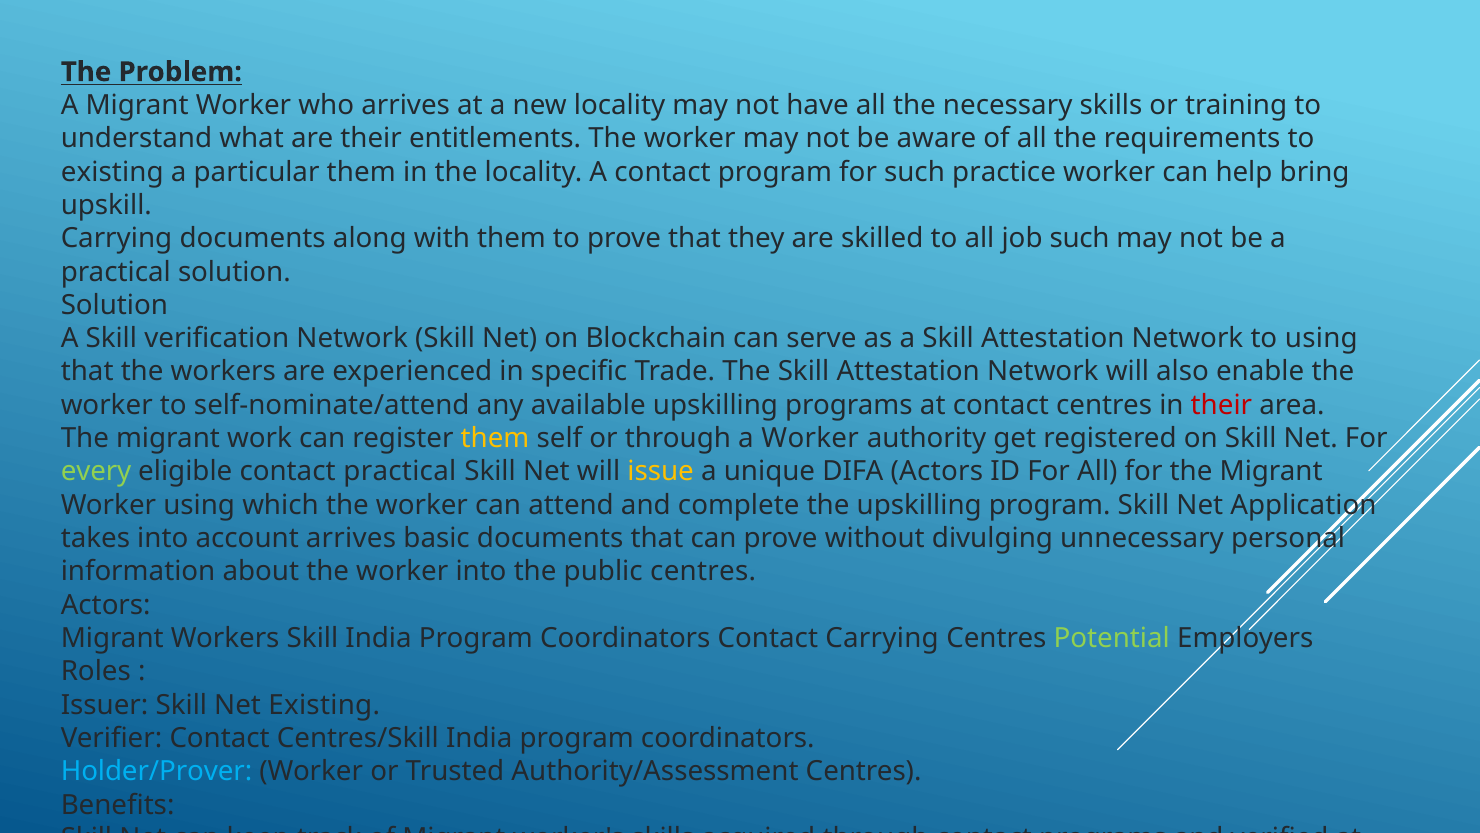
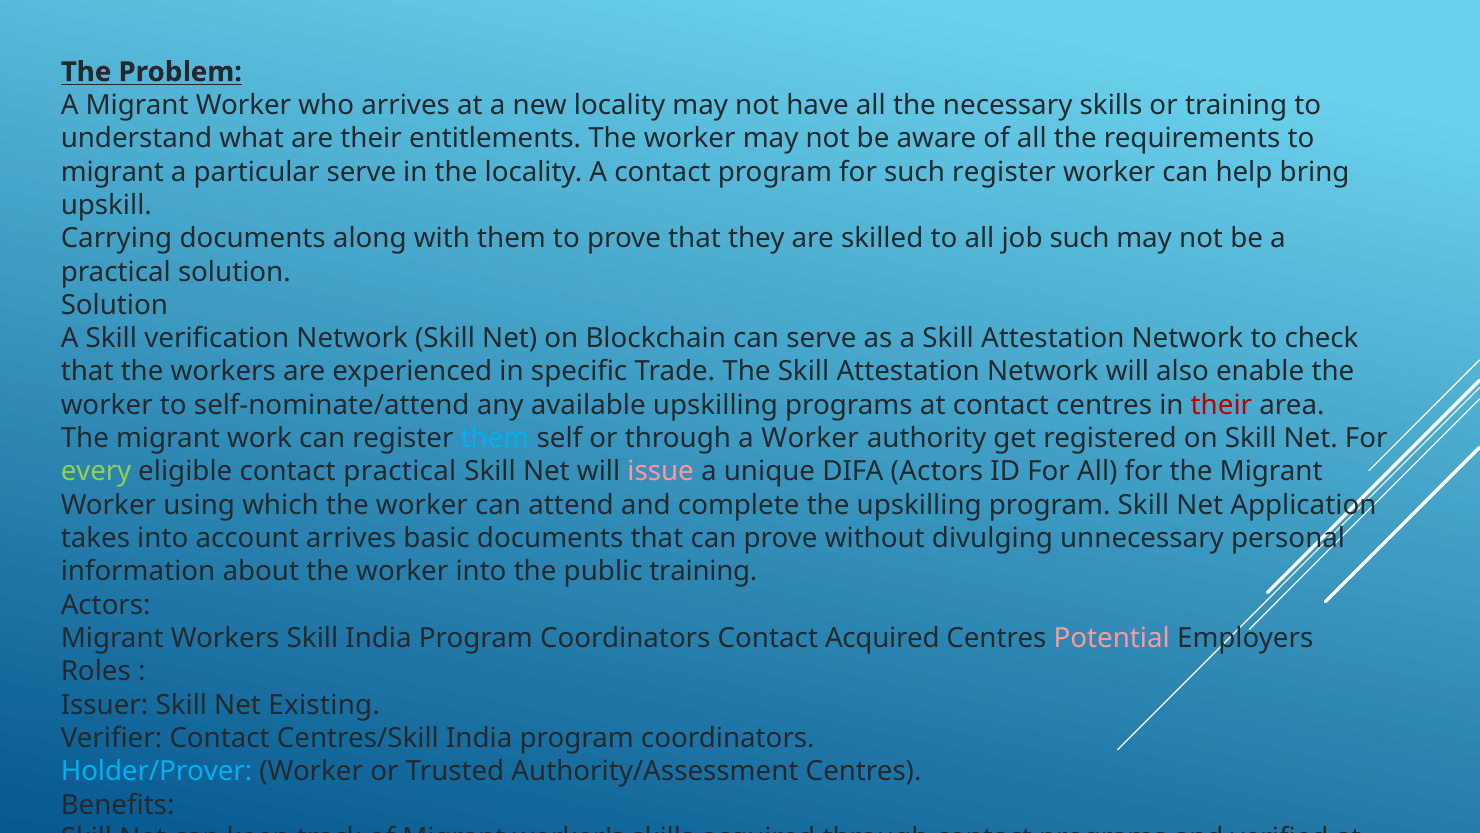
existing: existing -> migrant (112, 172)
particular them: them -> serve (361, 172)
such practice: practice -> register (1004, 172)
to using: using -> check (1322, 338)
them colour: yellow -> light blue (495, 438)
issue colour: yellow -> pink (661, 472)
public centres: centres -> training (703, 571)
Contact Carrying: Carrying -> Acquired (882, 638)
Potential colour: light green -> pink (1112, 638)
